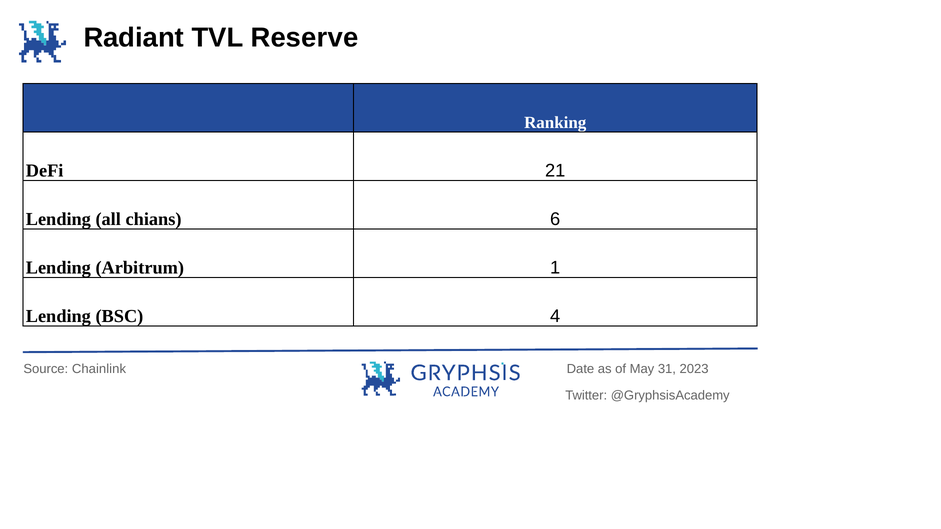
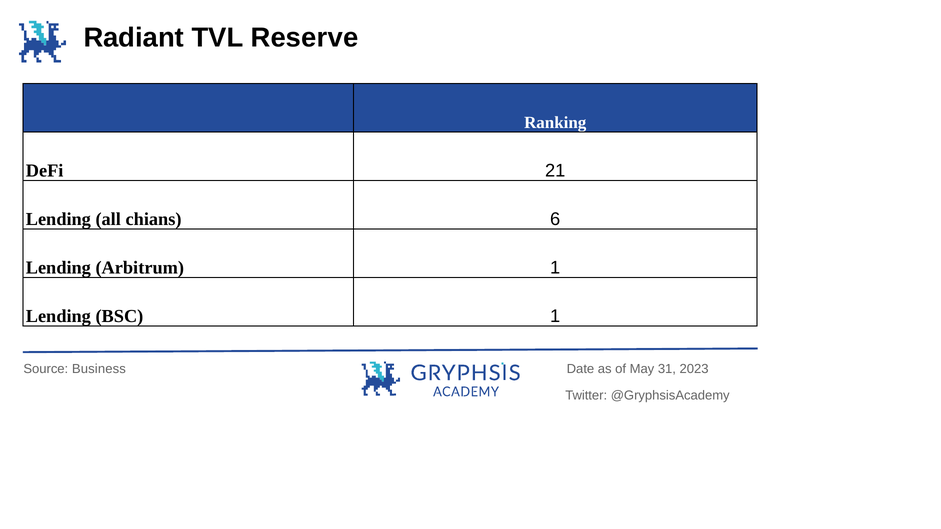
BSC 4: 4 -> 1 (555, 316)
Chainlink: Chainlink -> Business (99, 369)
